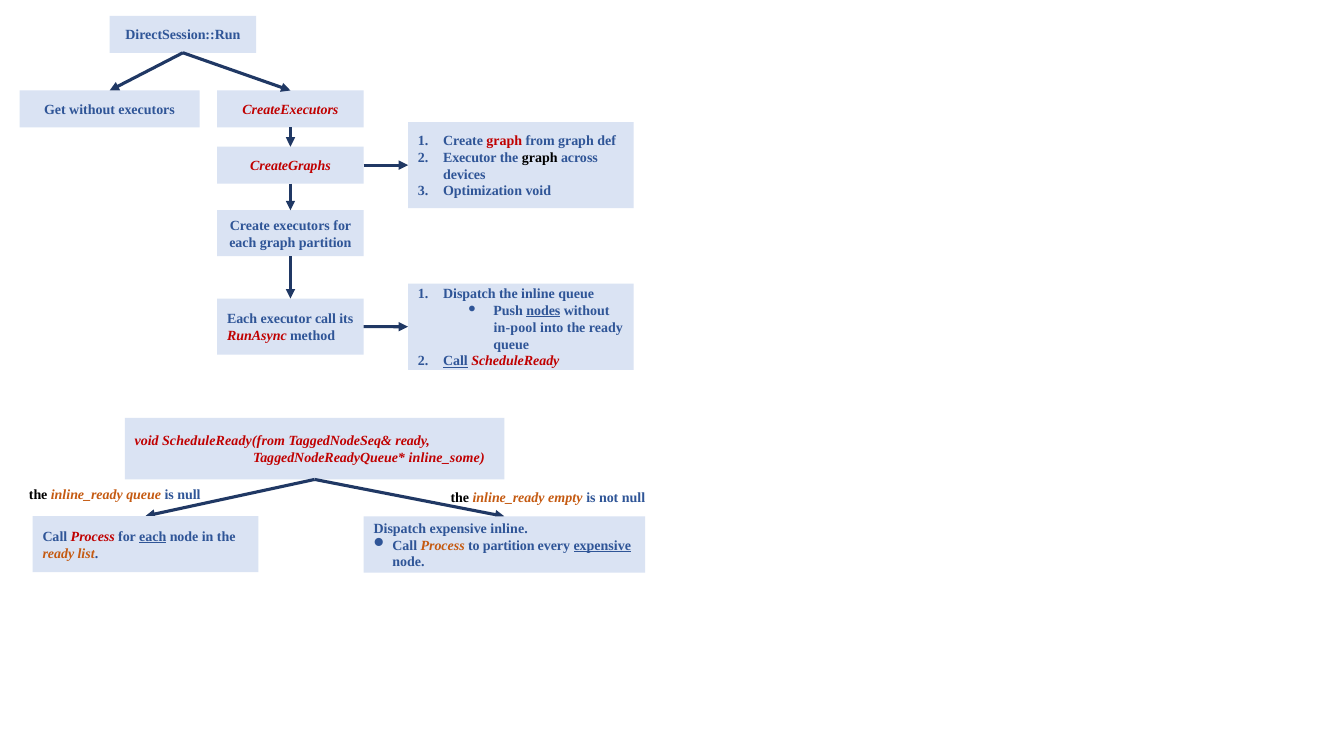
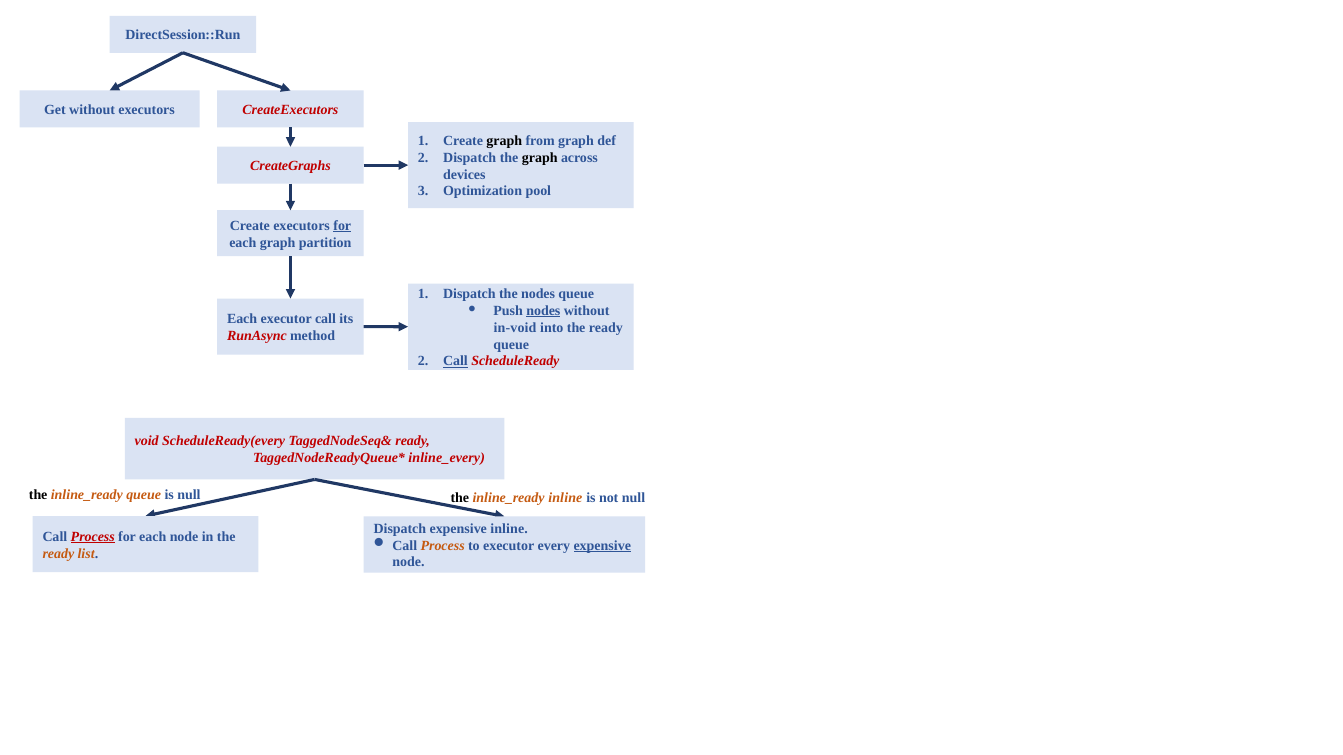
graph colour: red -> black (504, 141)
Executor: Executor -> Dispatch (470, 158)
Optimization void: void -> pool (538, 191)
for underline: none -> present (342, 226)
the inline: inline -> nodes (538, 294)
in-pool: in-pool -> in-void (515, 328)
ScheduleReady(from: ScheduleReady(from -> ScheduleReady(every (224, 441)
inline_some: inline_some -> inline_every (447, 458)
inline_ready empty: empty -> inline (565, 498)
Process underline: none -> present (93, 537)
each underline: present -> none (153, 537)
to partition: partition -> executor (509, 546)
